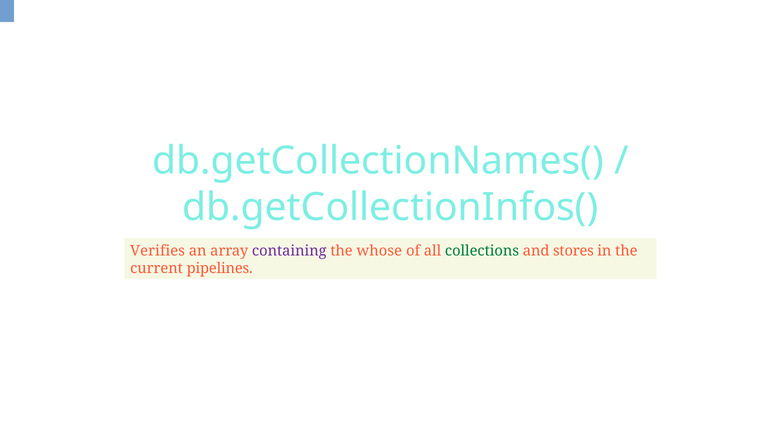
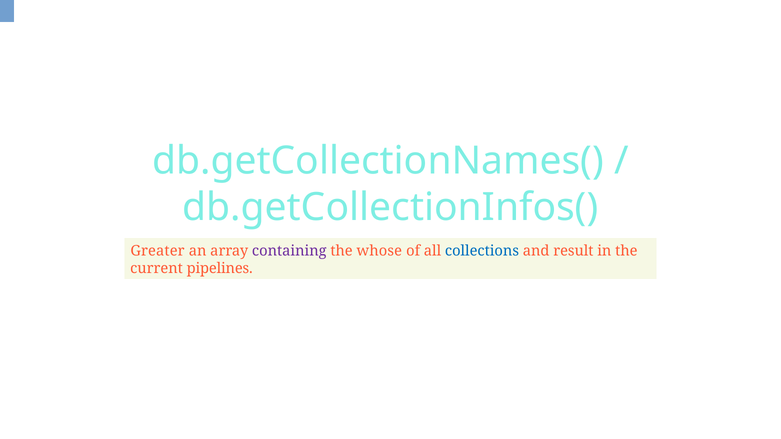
Verifies: Verifies -> Greater (158, 251)
collections colour: green -> blue (482, 251)
stores: stores -> result (573, 251)
